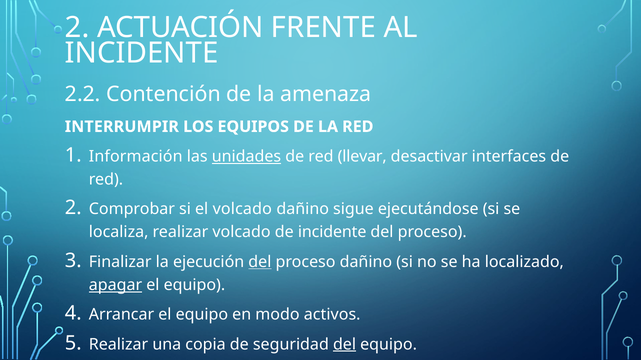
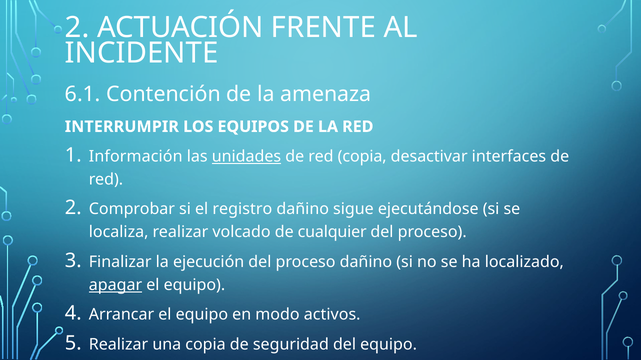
2.2: 2.2 -> 6.1 (83, 94)
red llevar: llevar -> copia (362, 157)
el volcado: volcado -> registro (242, 209)
de incidente: incidente -> cualquier (332, 233)
del underline: present -> none (260, 262)
del underline: present -> none (345, 345)
